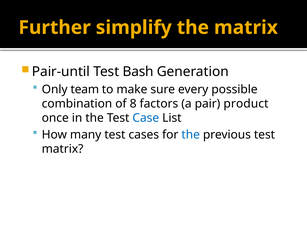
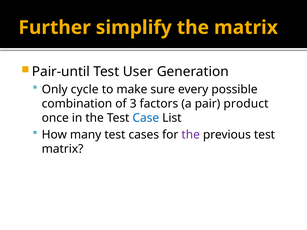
Bash: Bash -> User (138, 72)
team: team -> cycle (85, 89)
8: 8 -> 3 (133, 104)
the colour: blue -> purple (191, 135)
